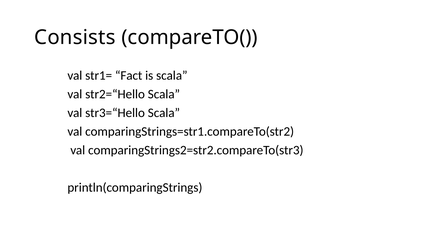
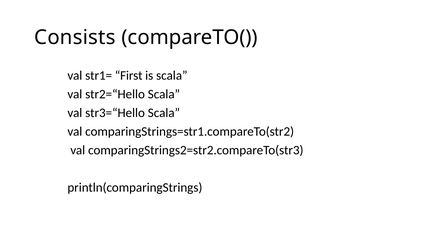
Fact: Fact -> First (129, 75)
